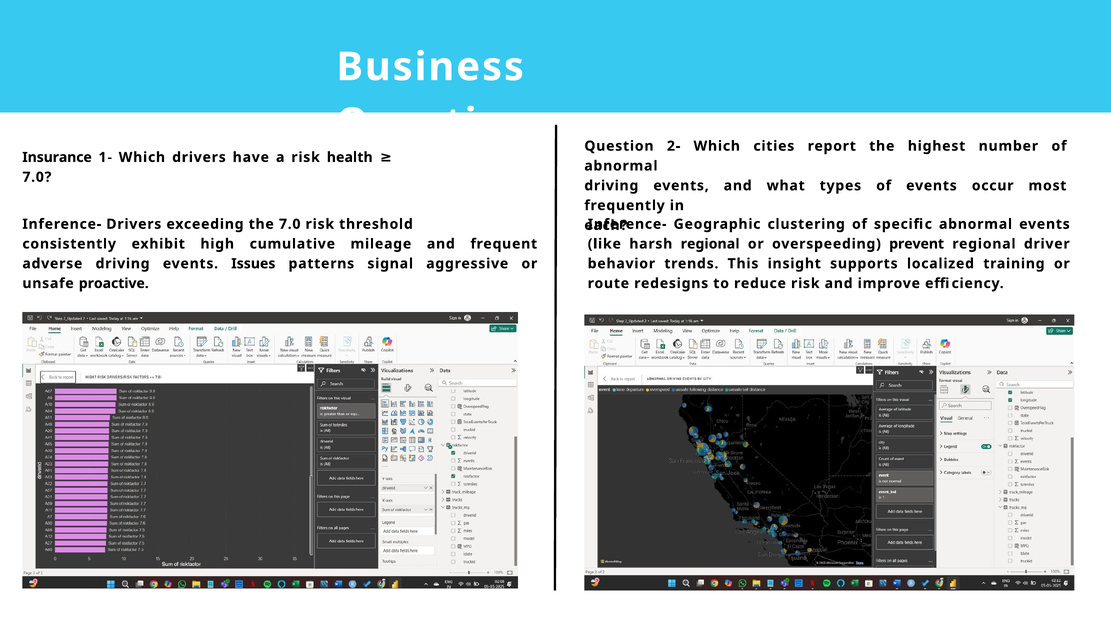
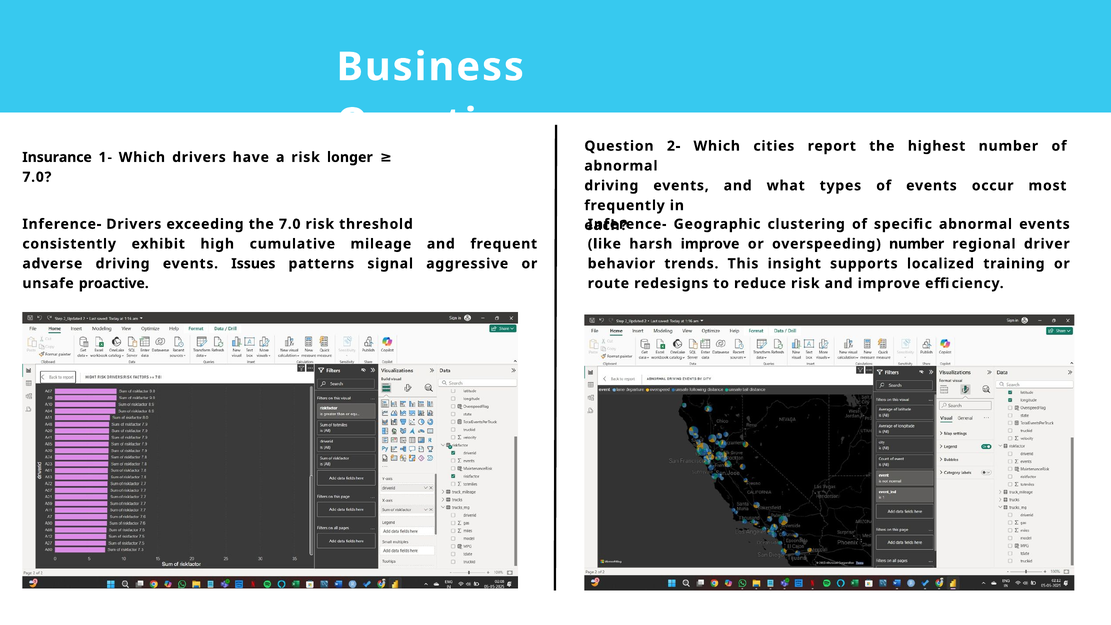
health: health -> longer (350, 157)
harsh regional: regional -> improve (710, 244)
overspeeding prevent: prevent -> number (917, 244)
